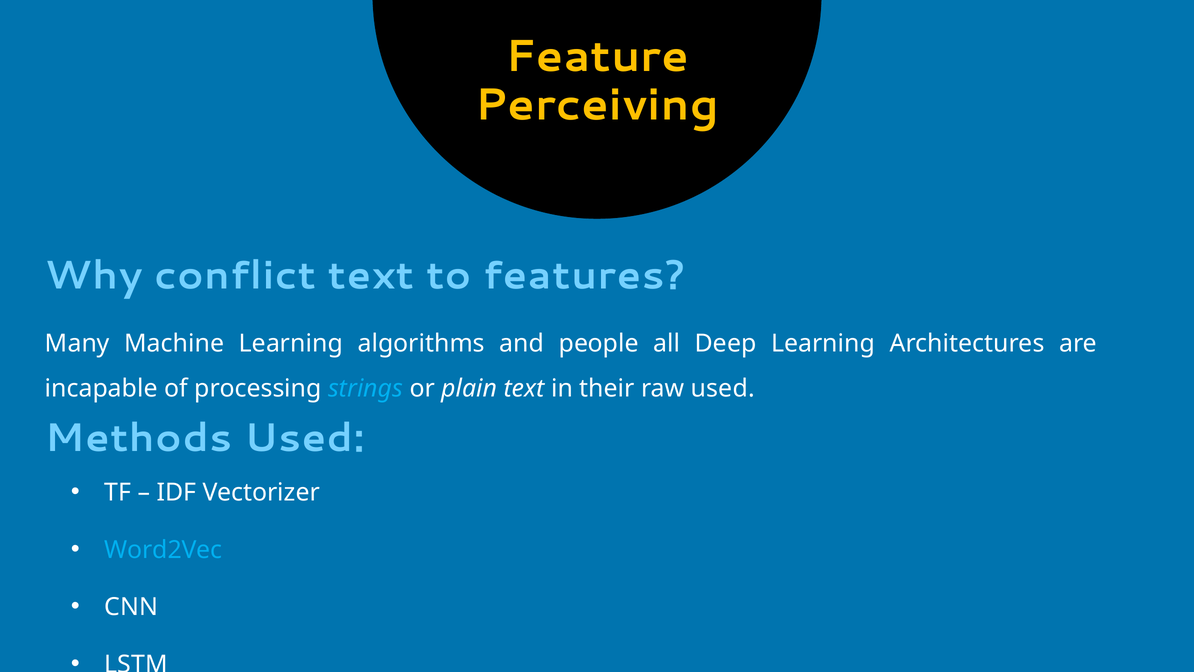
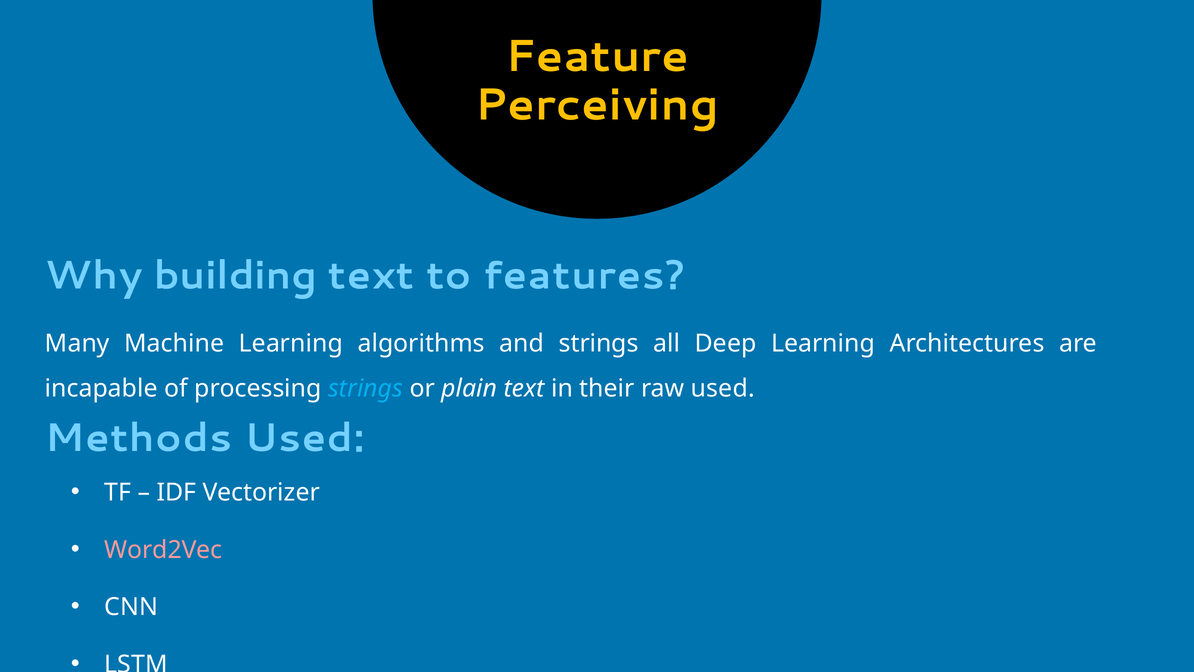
conflict: conflict -> building (235, 275)
and people: people -> strings (599, 343)
Word2Vec colour: light blue -> pink (163, 549)
